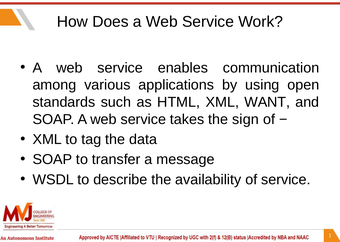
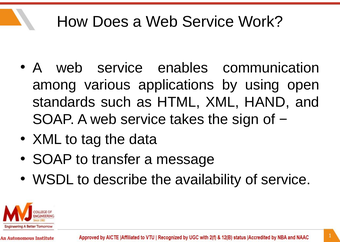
WANT: WANT -> HAND (267, 102)
